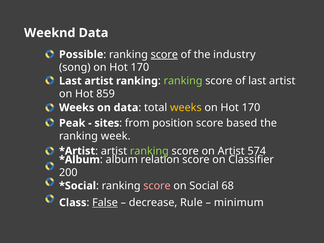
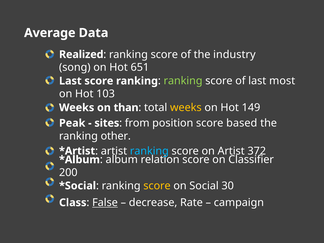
Weeknd: Weeknd -> Average (50, 33)
Possible: Possible -> Realized (81, 54)
score underline: present -> none (164, 54)
song on Hot 170: 170 -> 651 (140, 67)
artist: artist -> score (99, 81)
of last artist: artist -> most (282, 81)
859: 859 -> 103 (106, 94)
on data: data -> than (126, 108)
170: 170 -> 149 (251, 108)
week: week -> other (116, 136)
ranking colour: light green -> light blue (149, 151)
574: 574 -> 372 (257, 151)
score colour: pink -> yellow (157, 186)
68: 68 -> 30 (228, 186)
Rule: Rule -> Rate (191, 203)
minimum: minimum -> campaign (239, 203)
